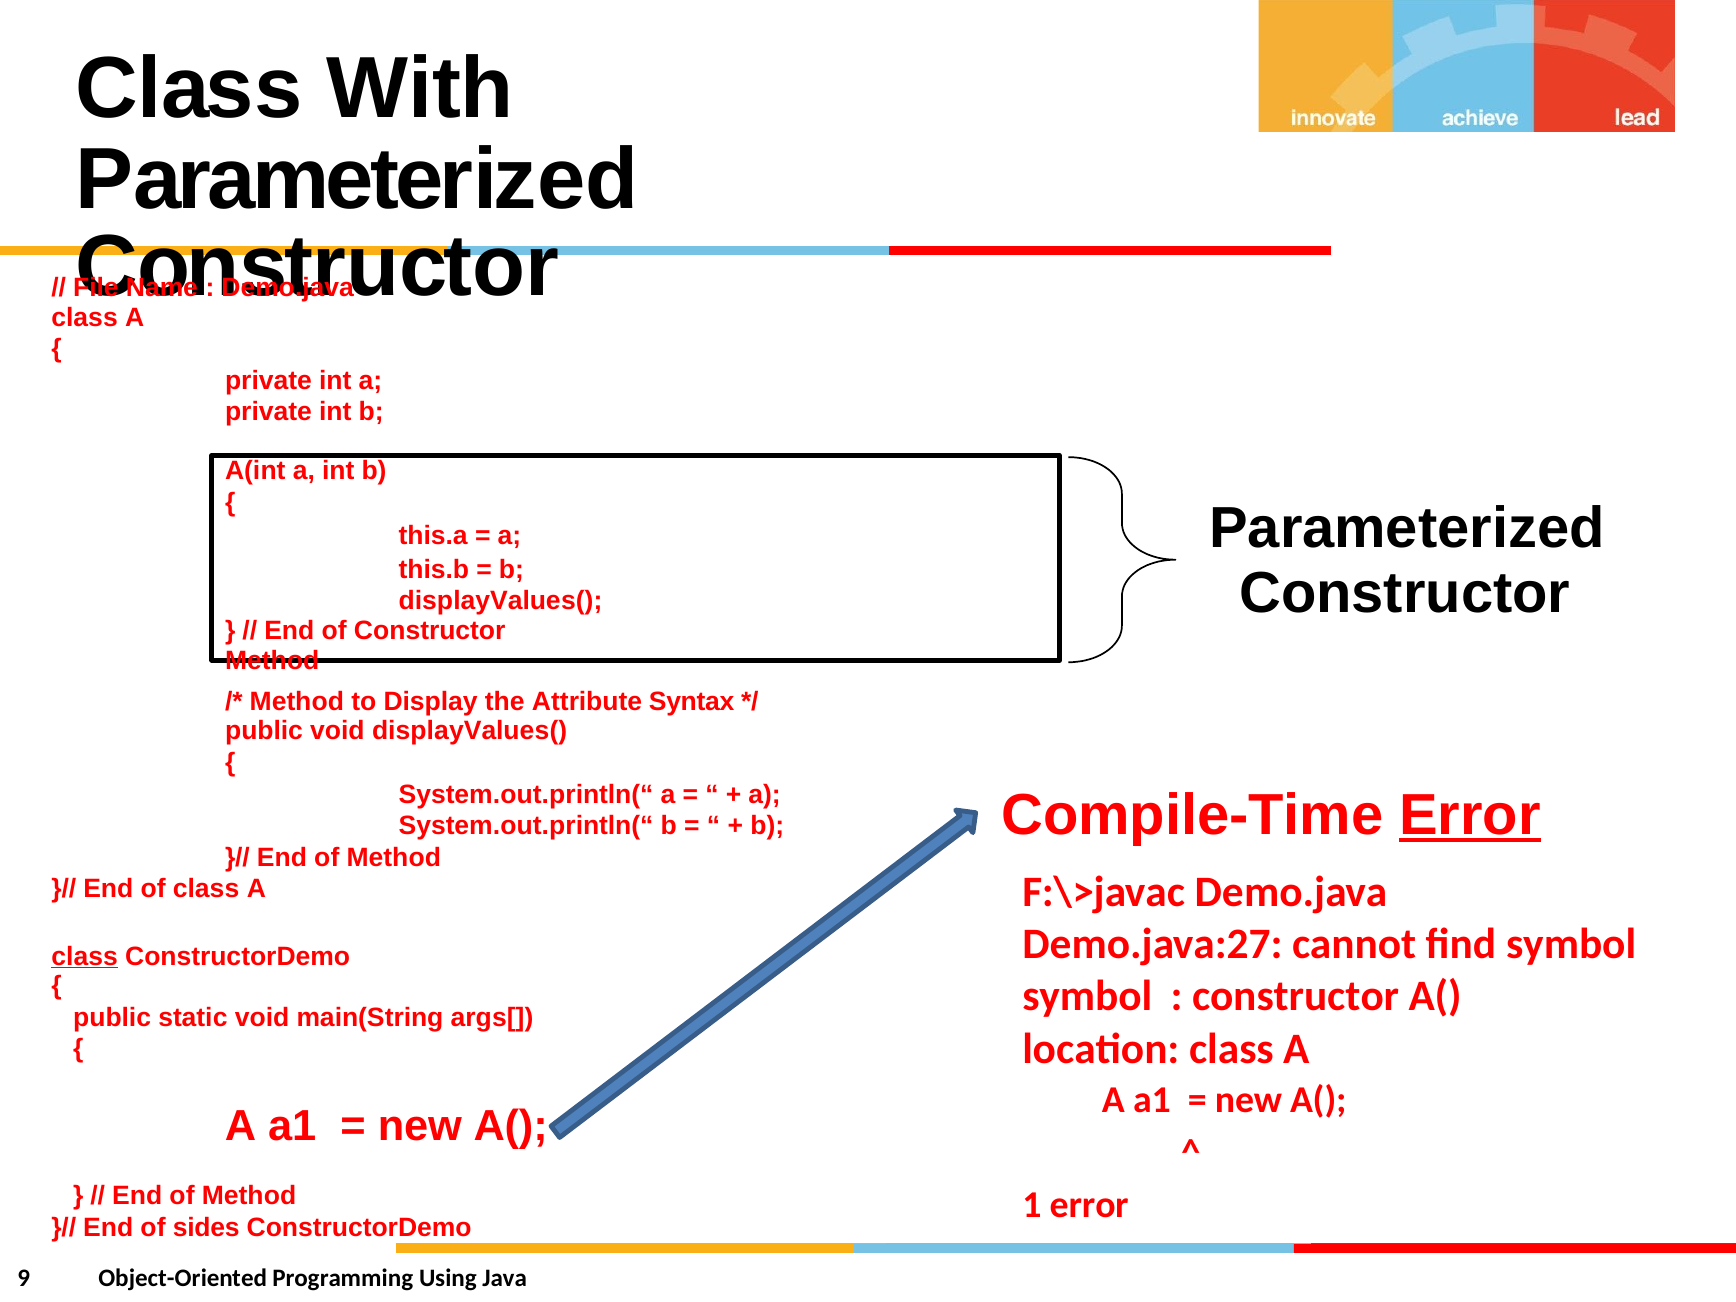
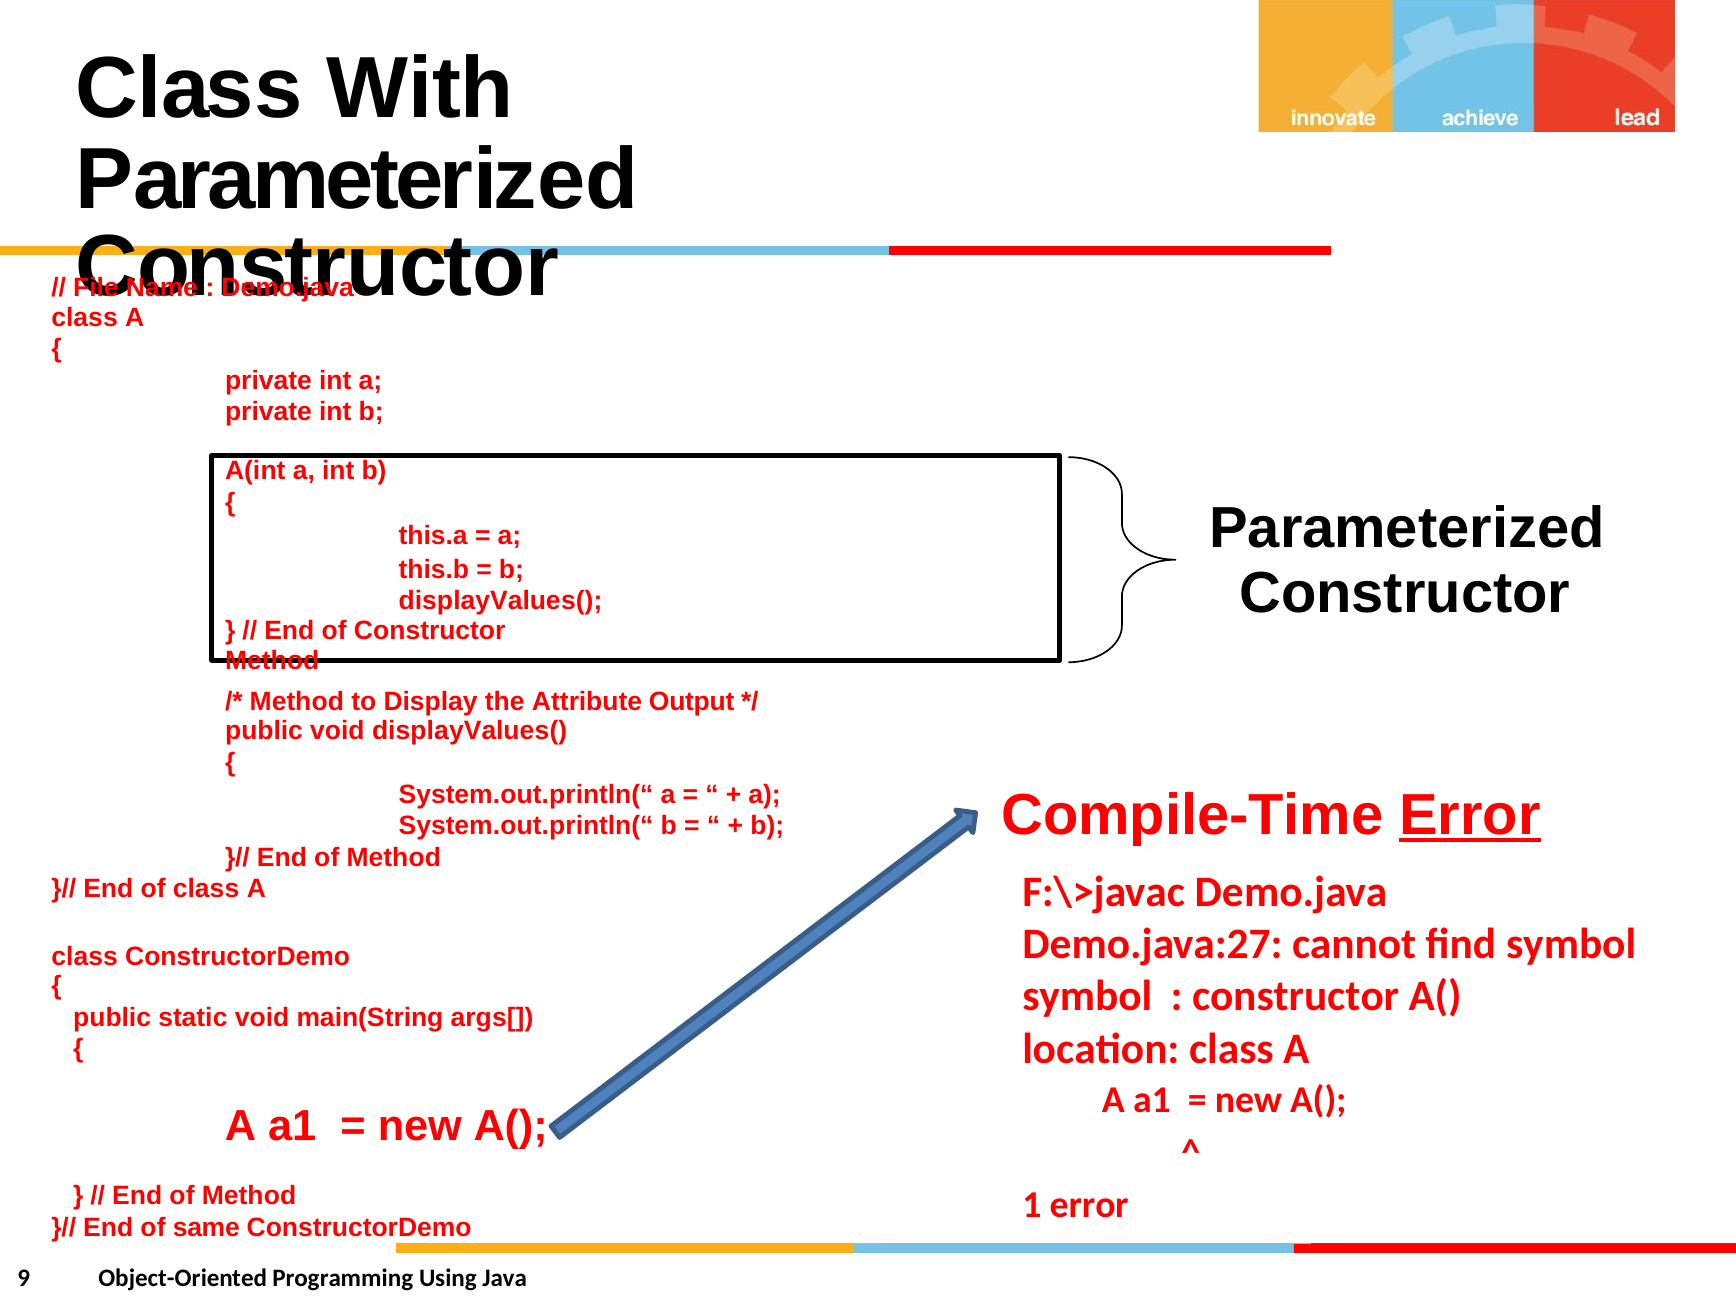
Syntax: Syntax -> Output (692, 702)
class underline: present -> none (85, 956)
sides: sides -> same (206, 1228)
